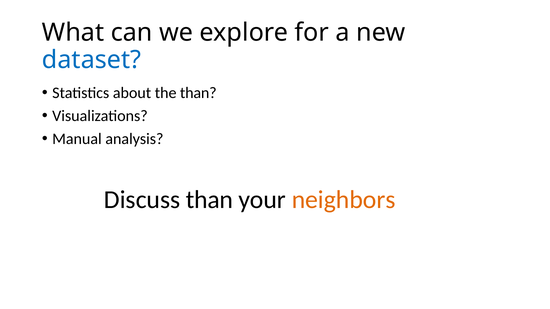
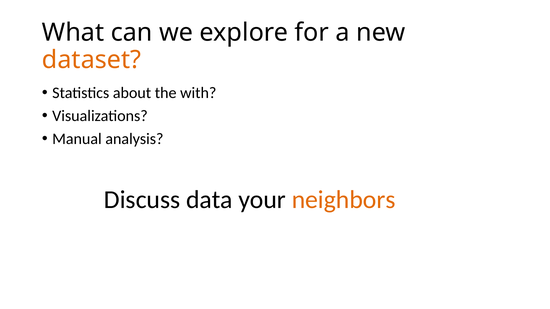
dataset colour: blue -> orange (92, 60)
the than: than -> with (198, 93)
Discuss than: than -> data (209, 200)
